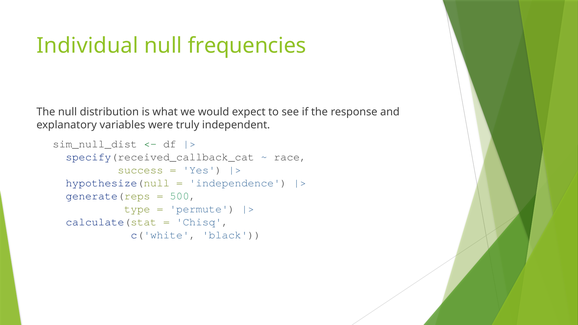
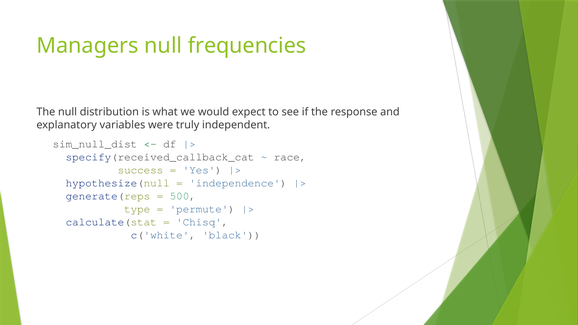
Individual: Individual -> Managers (88, 46)
